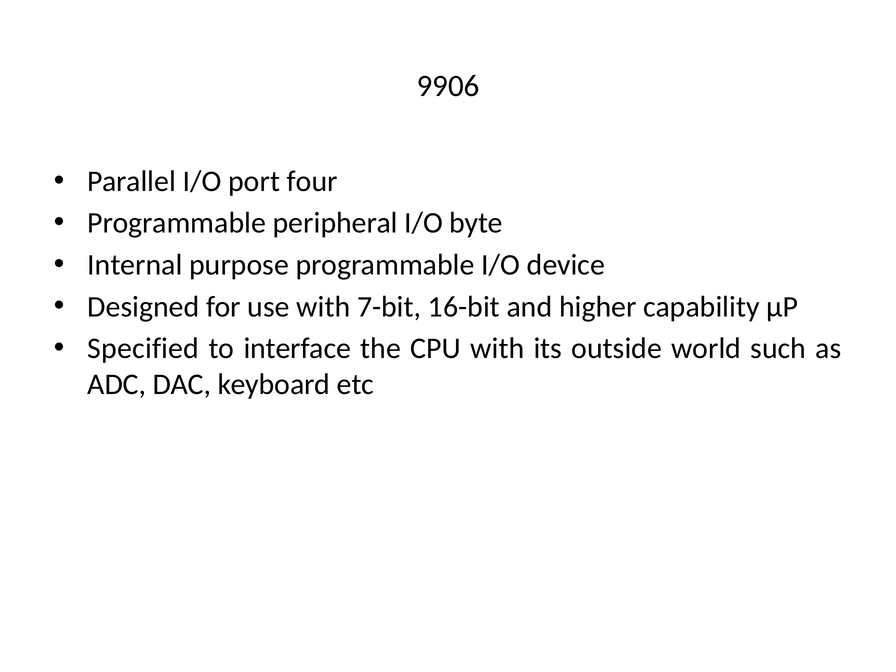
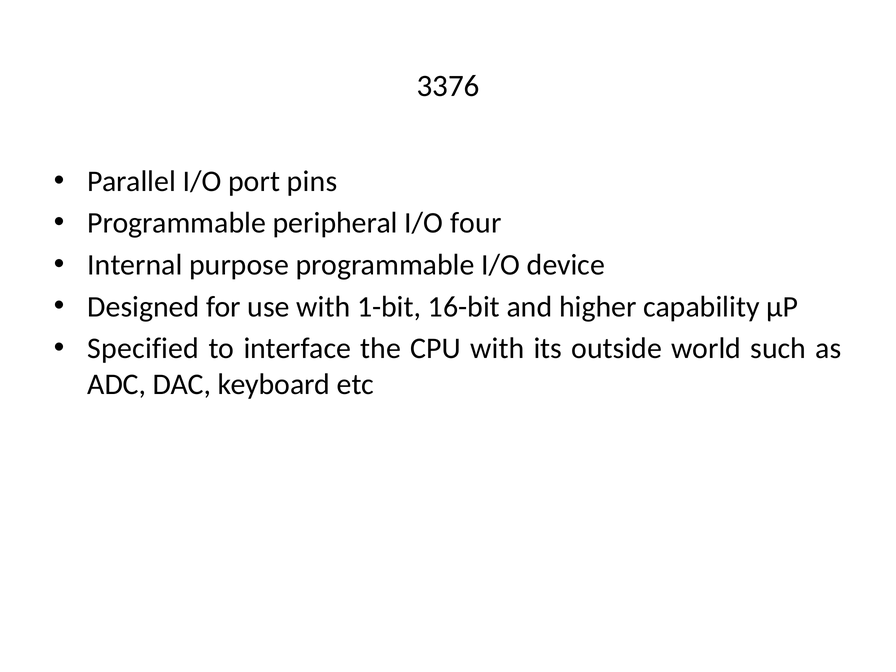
9906: 9906 -> 3376 (448, 86)
four: four -> pins (312, 181)
byte: byte -> four (476, 223)
7-bit: 7-bit -> 1-bit (389, 307)
